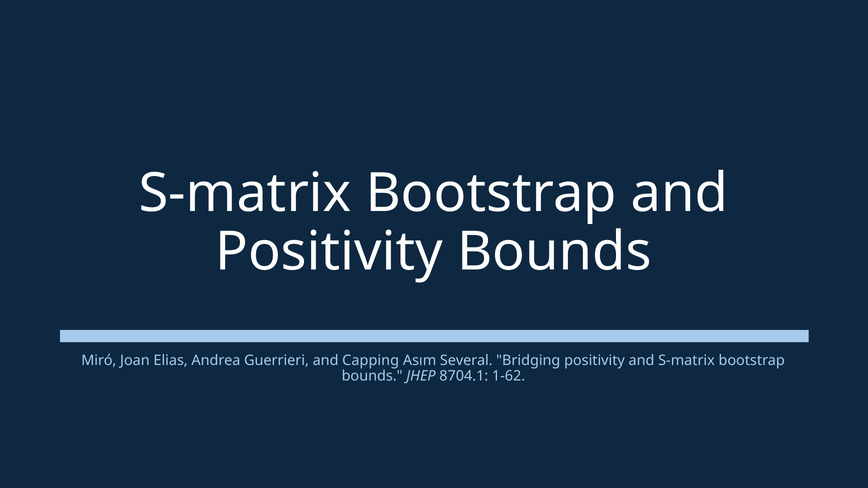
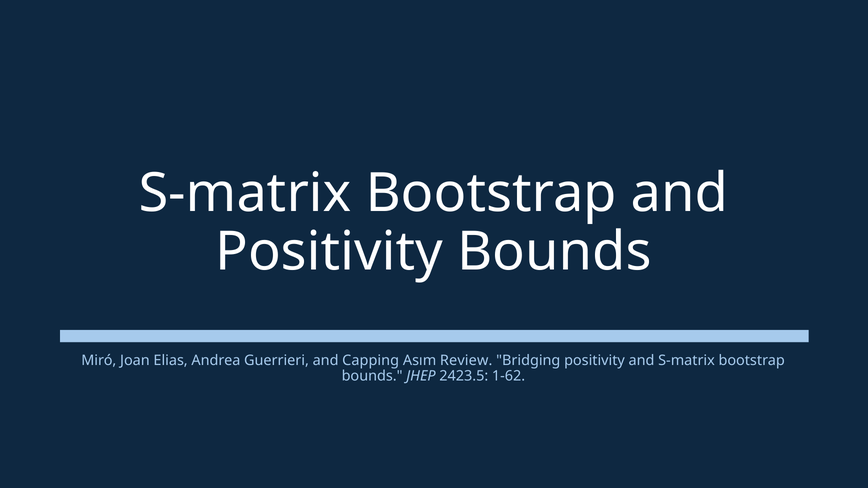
Several: Several -> Review (466, 360)
8704.1: 8704.1 -> 2423.5 (464, 376)
